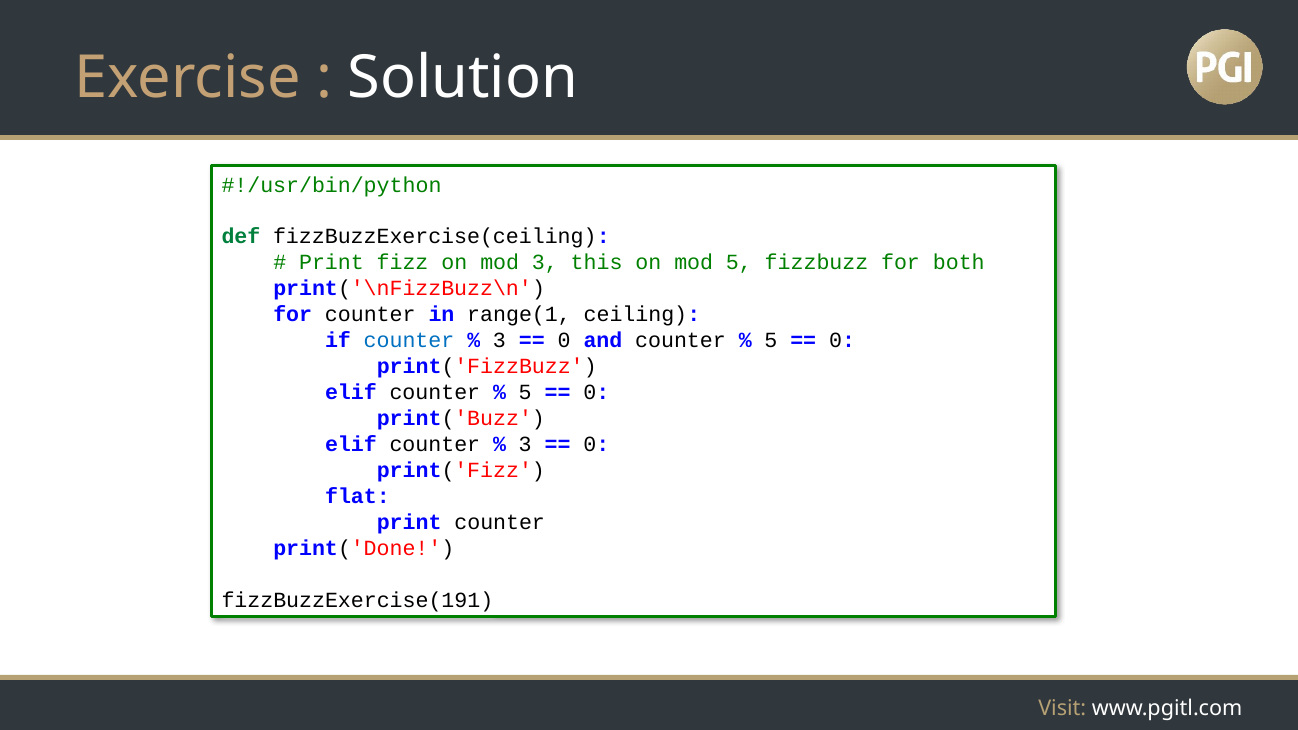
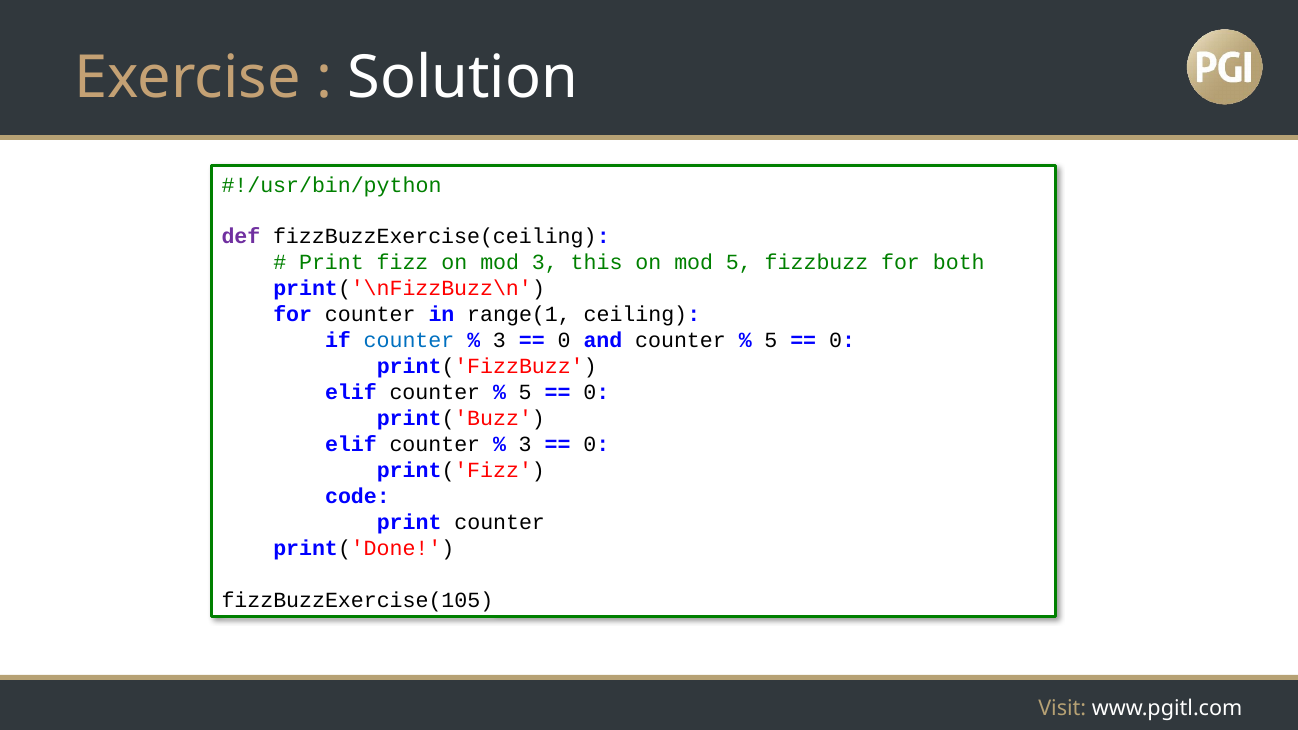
def colour: green -> purple (241, 237)
flat: flat -> code (357, 496)
fizzBuzzExercise(191: fizzBuzzExercise(191 -> fizzBuzzExercise(105 (357, 600)
